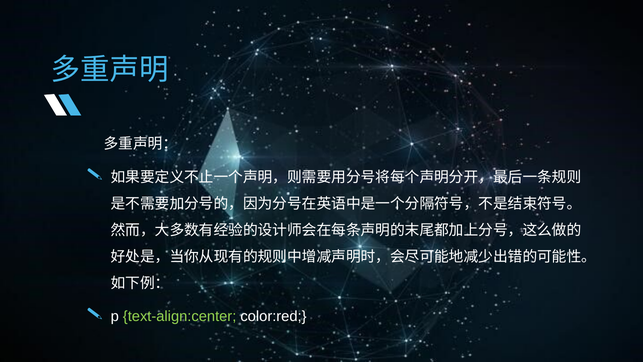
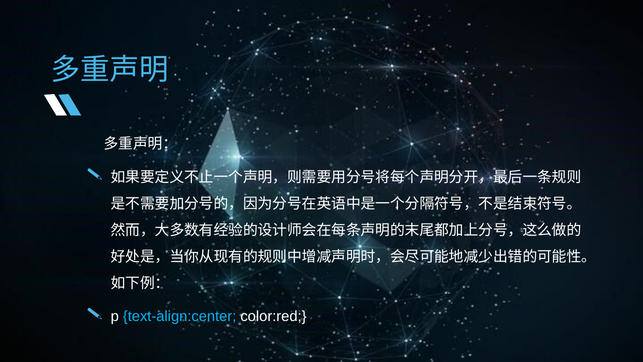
text-align:center colour: light green -> light blue (180, 316)
